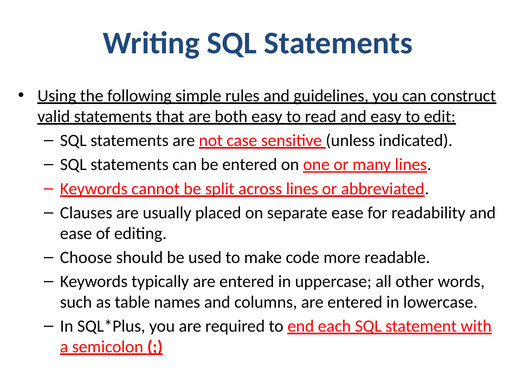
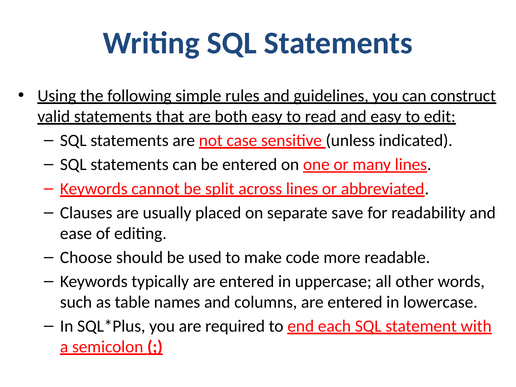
separate ease: ease -> save (347, 213)
